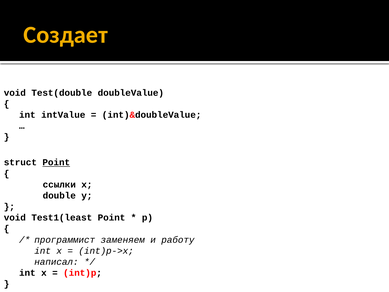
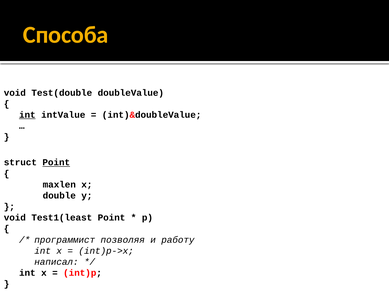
Создает: Создает -> Способа (66, 35)
int underline: none -> present (27, 115)
ссылки: ссылки -> maxlen (59, 184)
заменяем: заменяем -> позволяя (123, 240)
